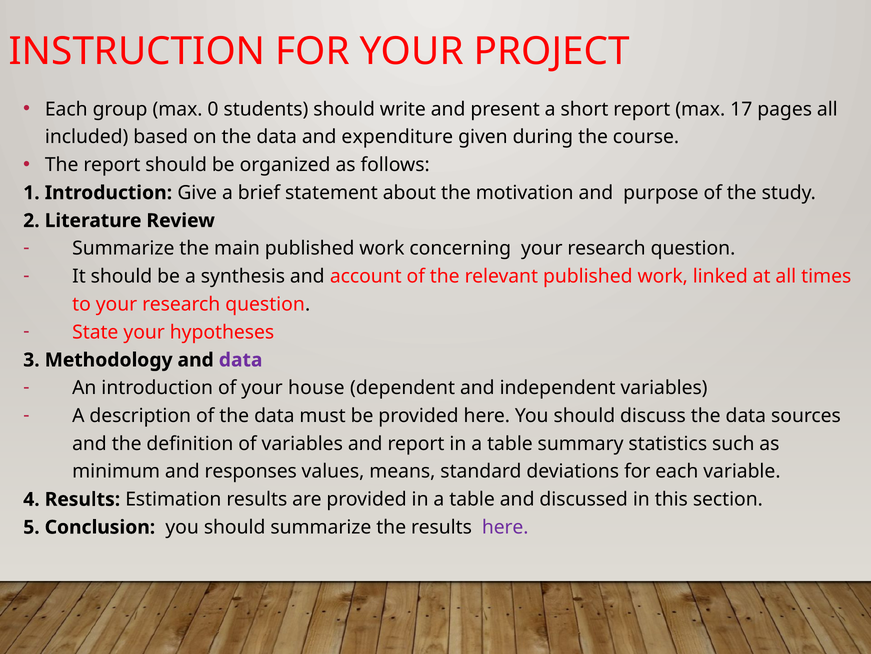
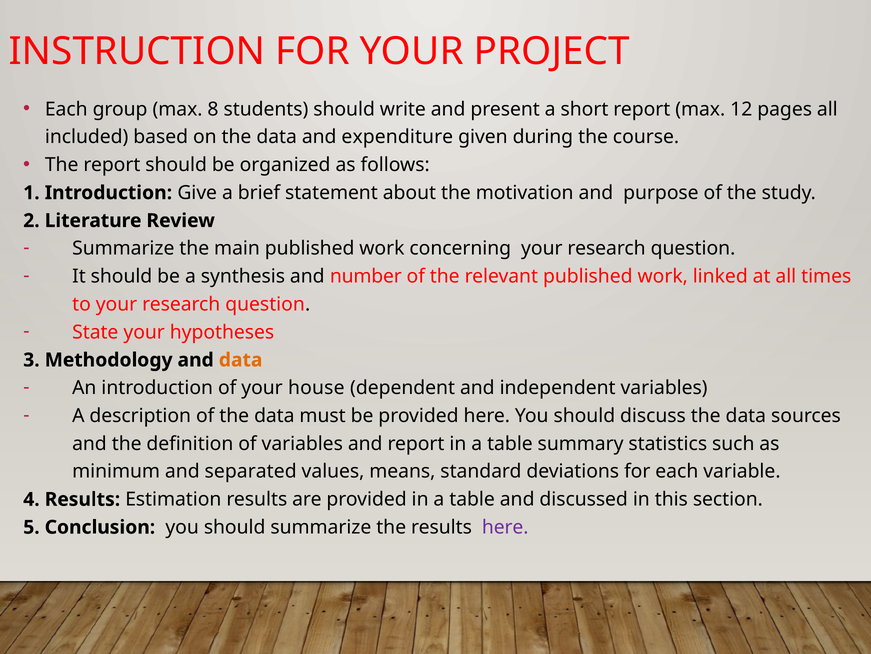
0: 0 -> 8 (213, 109)
17: 17 -> 12 (741, 109)
account: account -> number (366, 276)
data colour: purple -> orange (241, 360)
responses: responses -> separated (251, 471)
